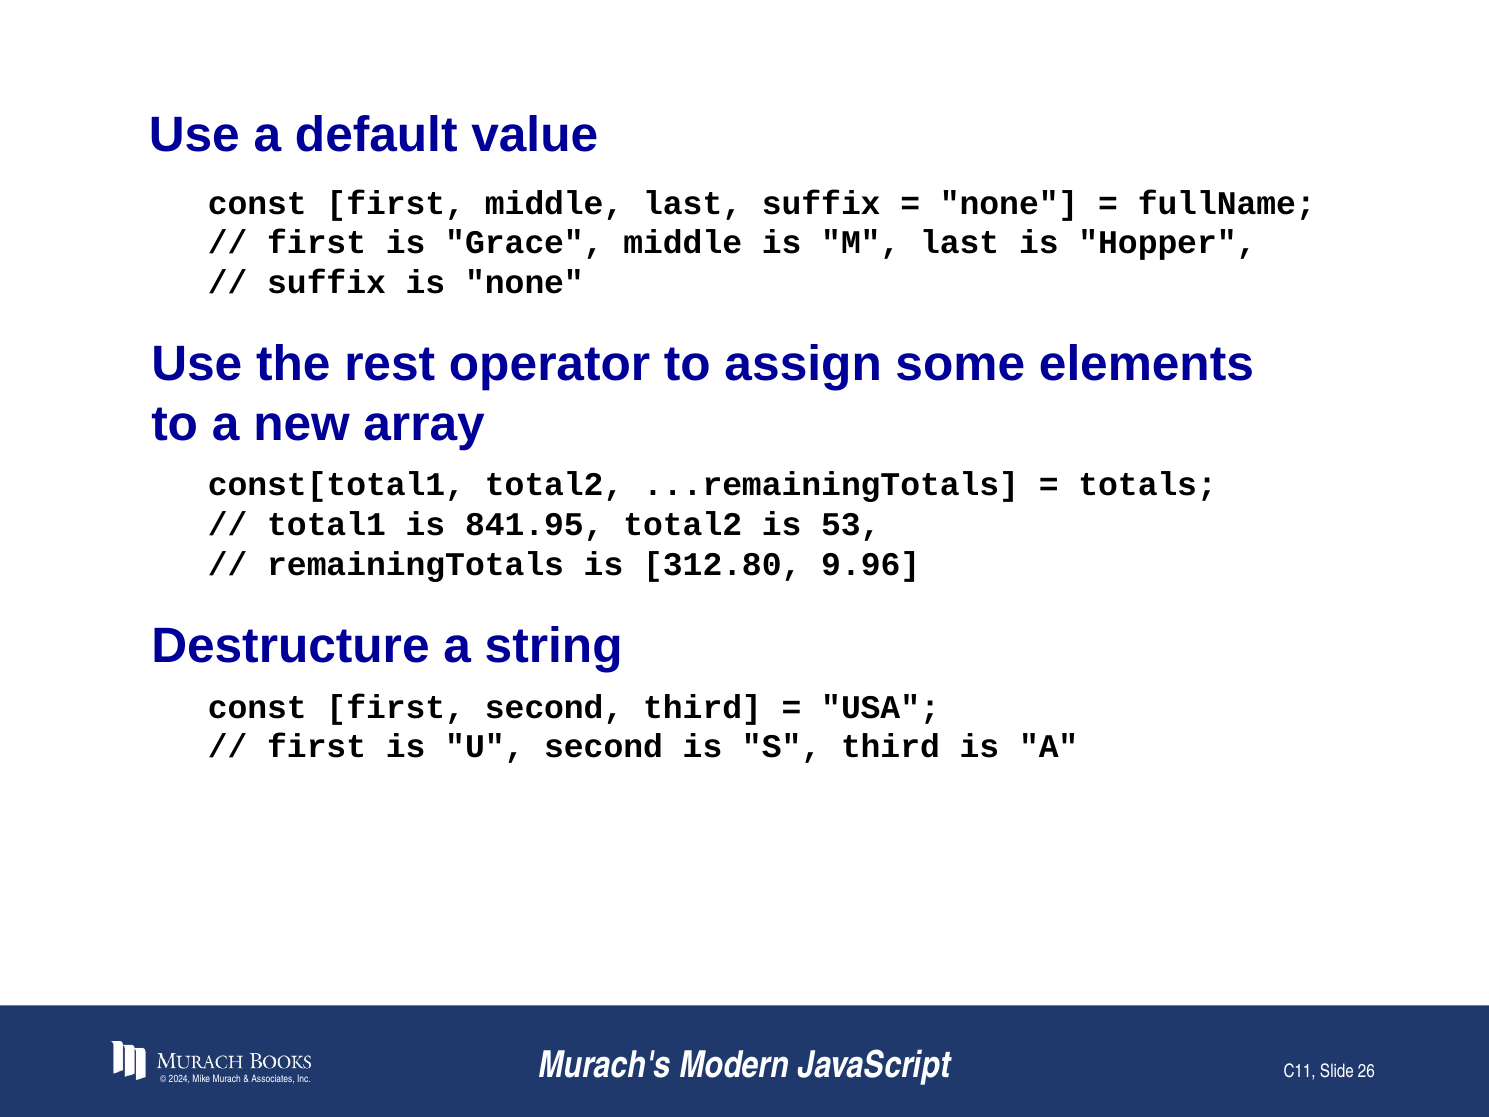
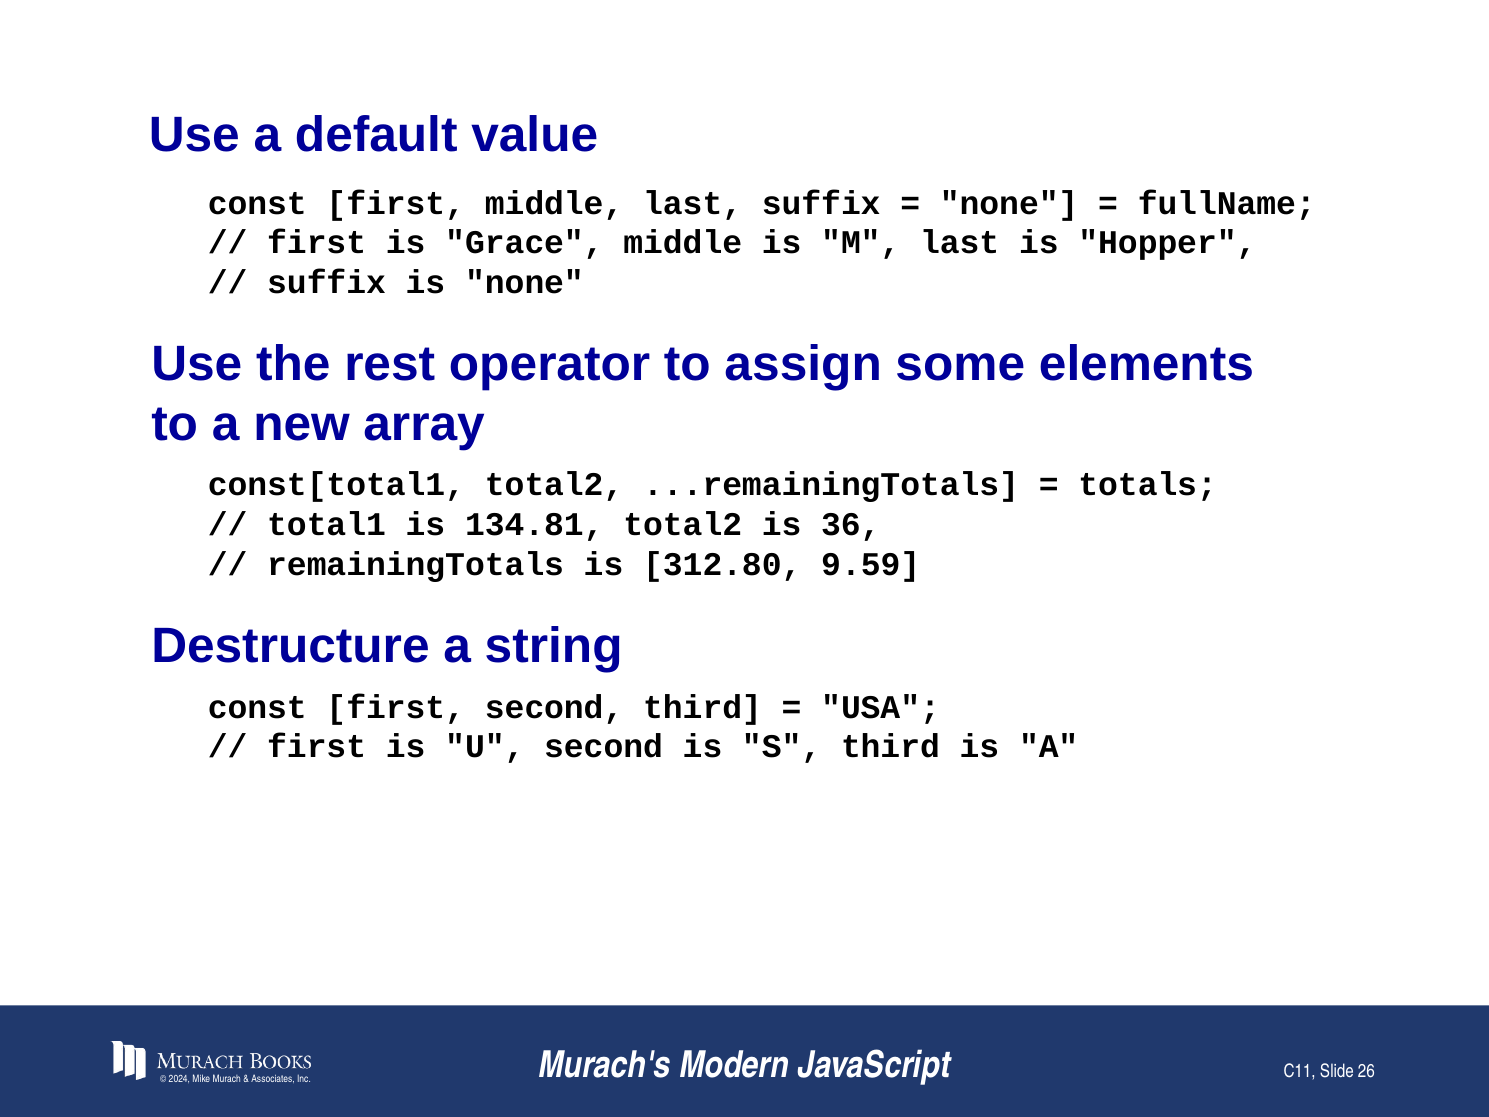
841.95: 841.95 -> 134.81 (534, 525)
53: 53 -> 36 (851, 525)
9.96: 9.96 -> 9.59 (871, 564)
